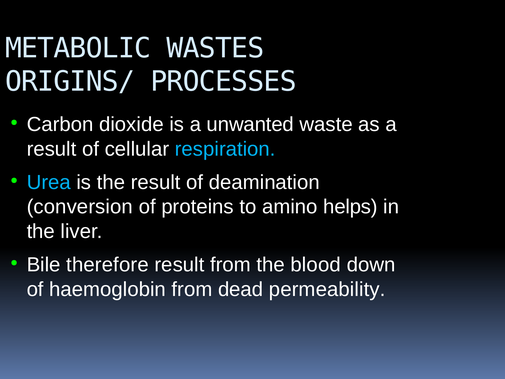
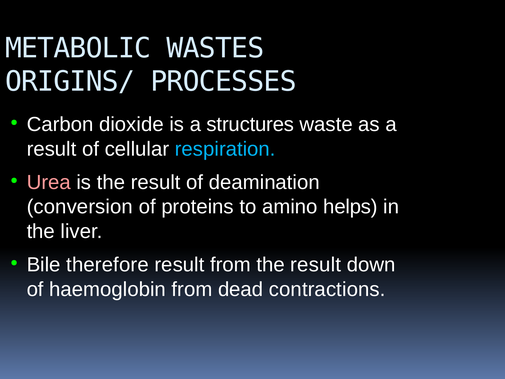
unwanted: unwanted -> structures (250, 124)
Urea colour: light blue -> pink (49, 182)
from the blood: blood -> result (316, 265)
permeability: permeability -> contractions (327, 289)
